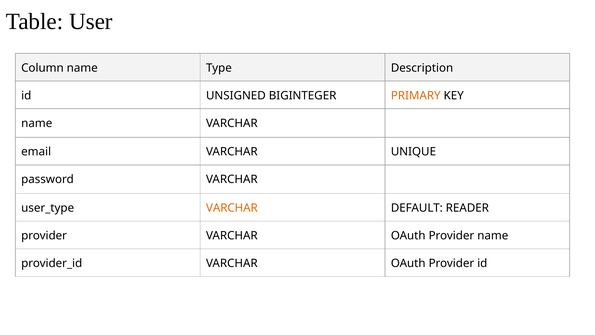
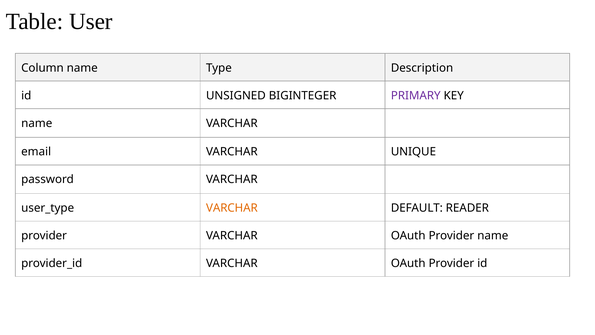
PRIMARY colour: orange -> purple (416, 95)
